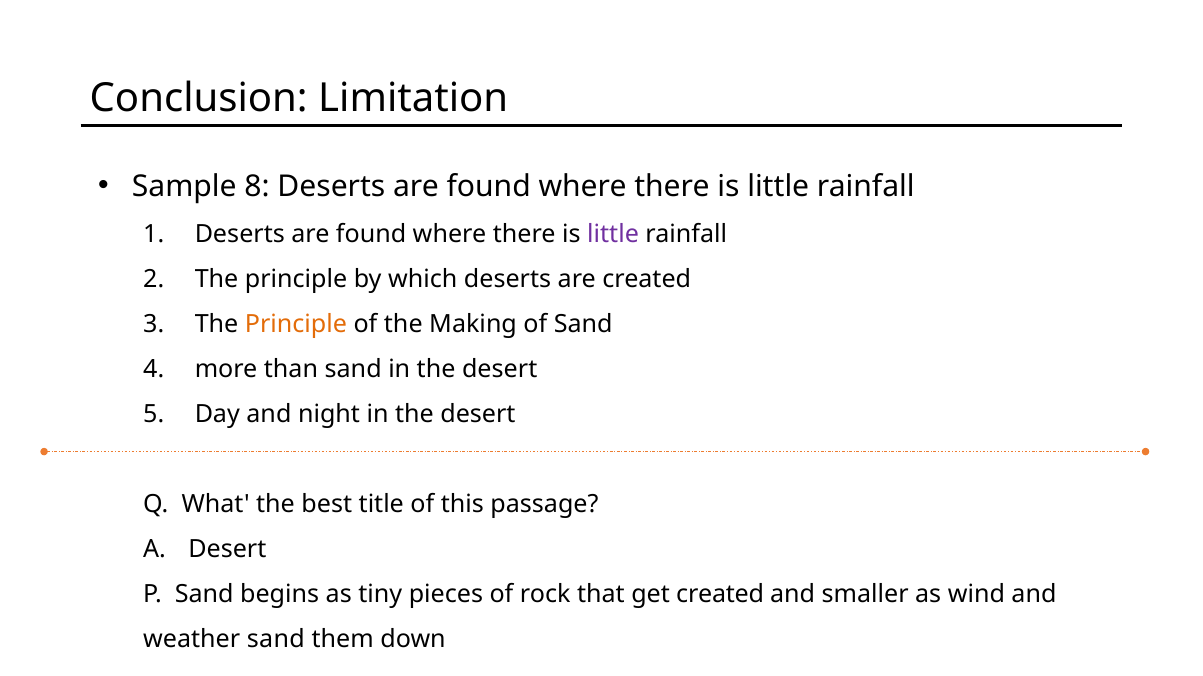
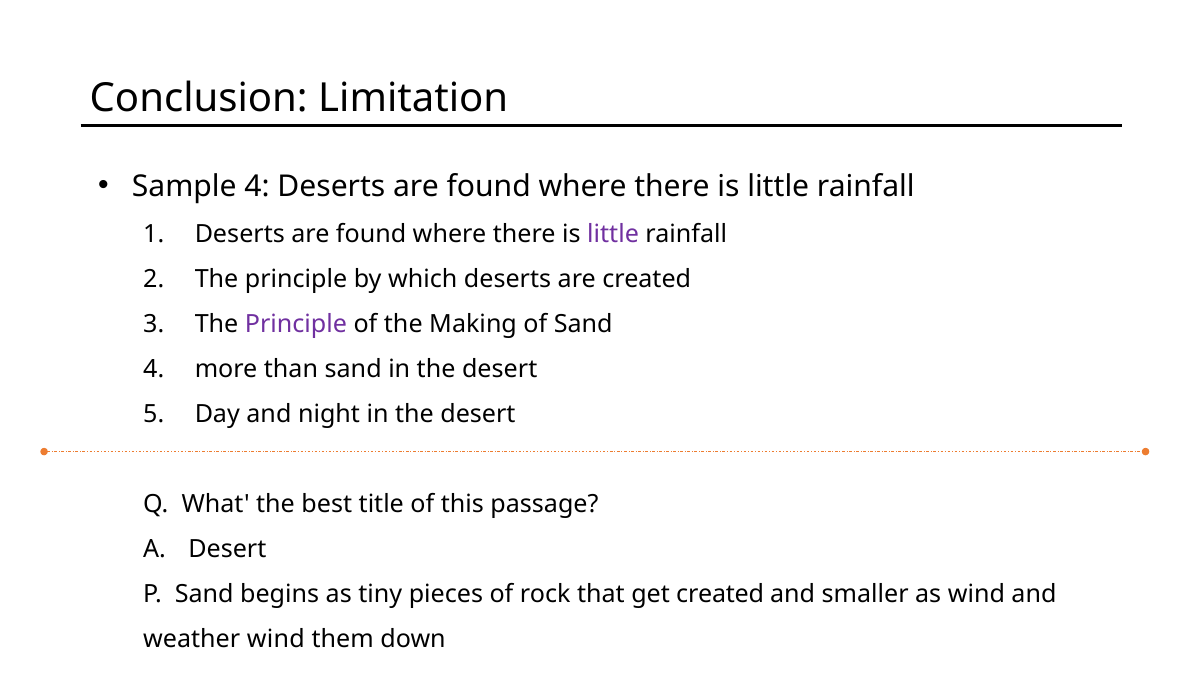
Sample 8: 8 -> 4 (257, 186)
Principle colour: orange -> purple (296, 324)
weather sand: sand -> wind (276, 640)
